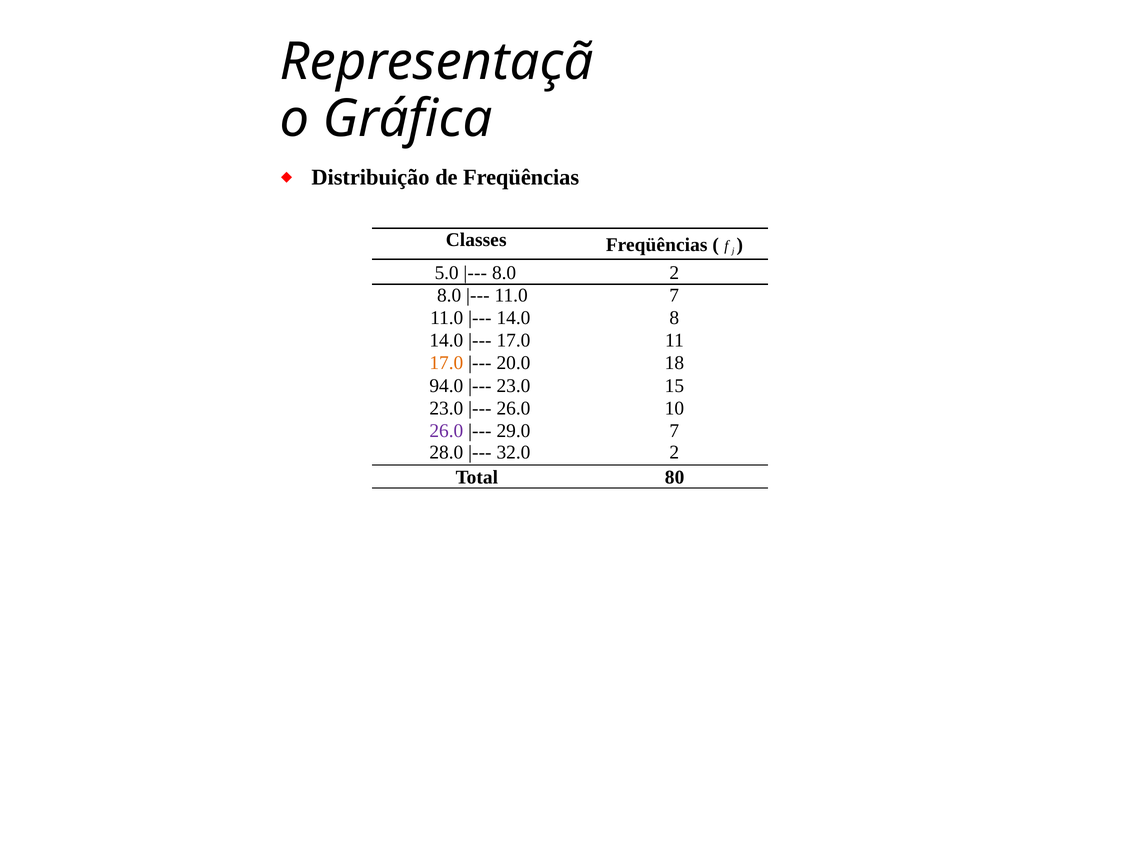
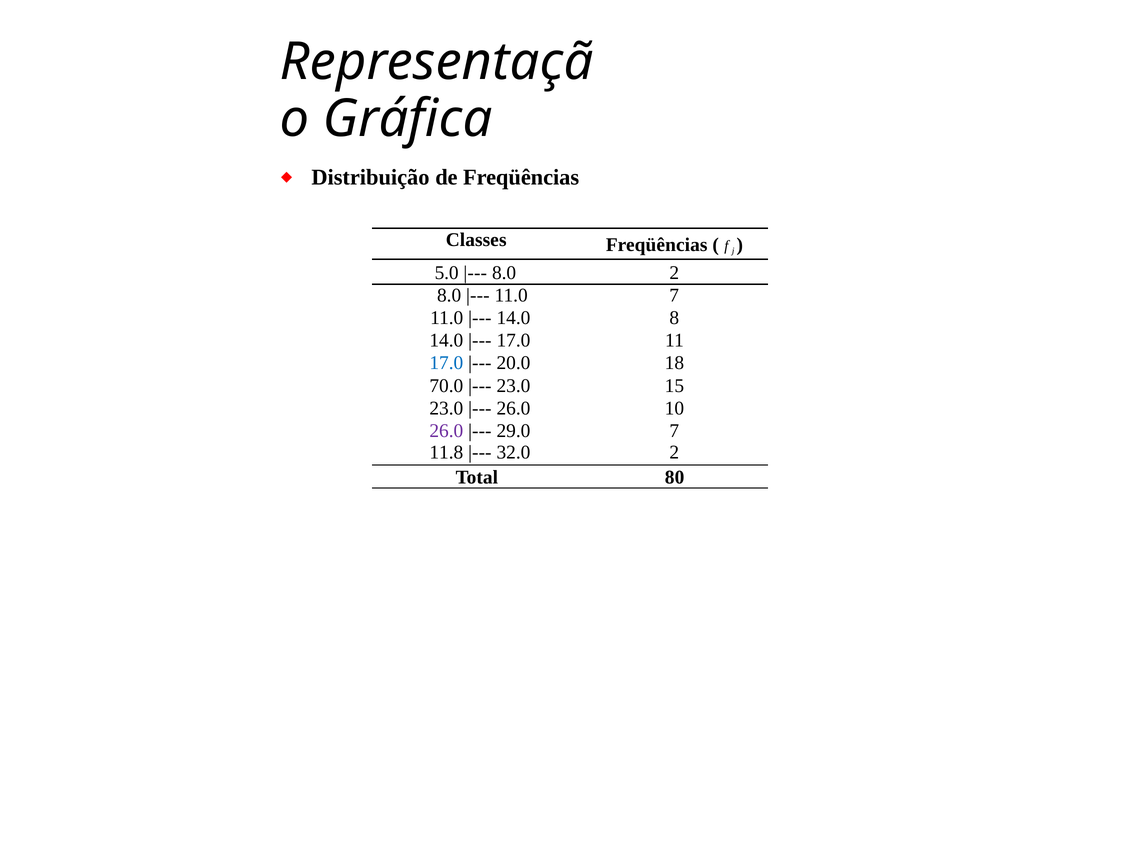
17.0 colour: orange -> blue (446, 363)
94.0: 94.0 -> 70.0 (446, 385)
28.0: 28.0 -> 11.8 (446, 452)
